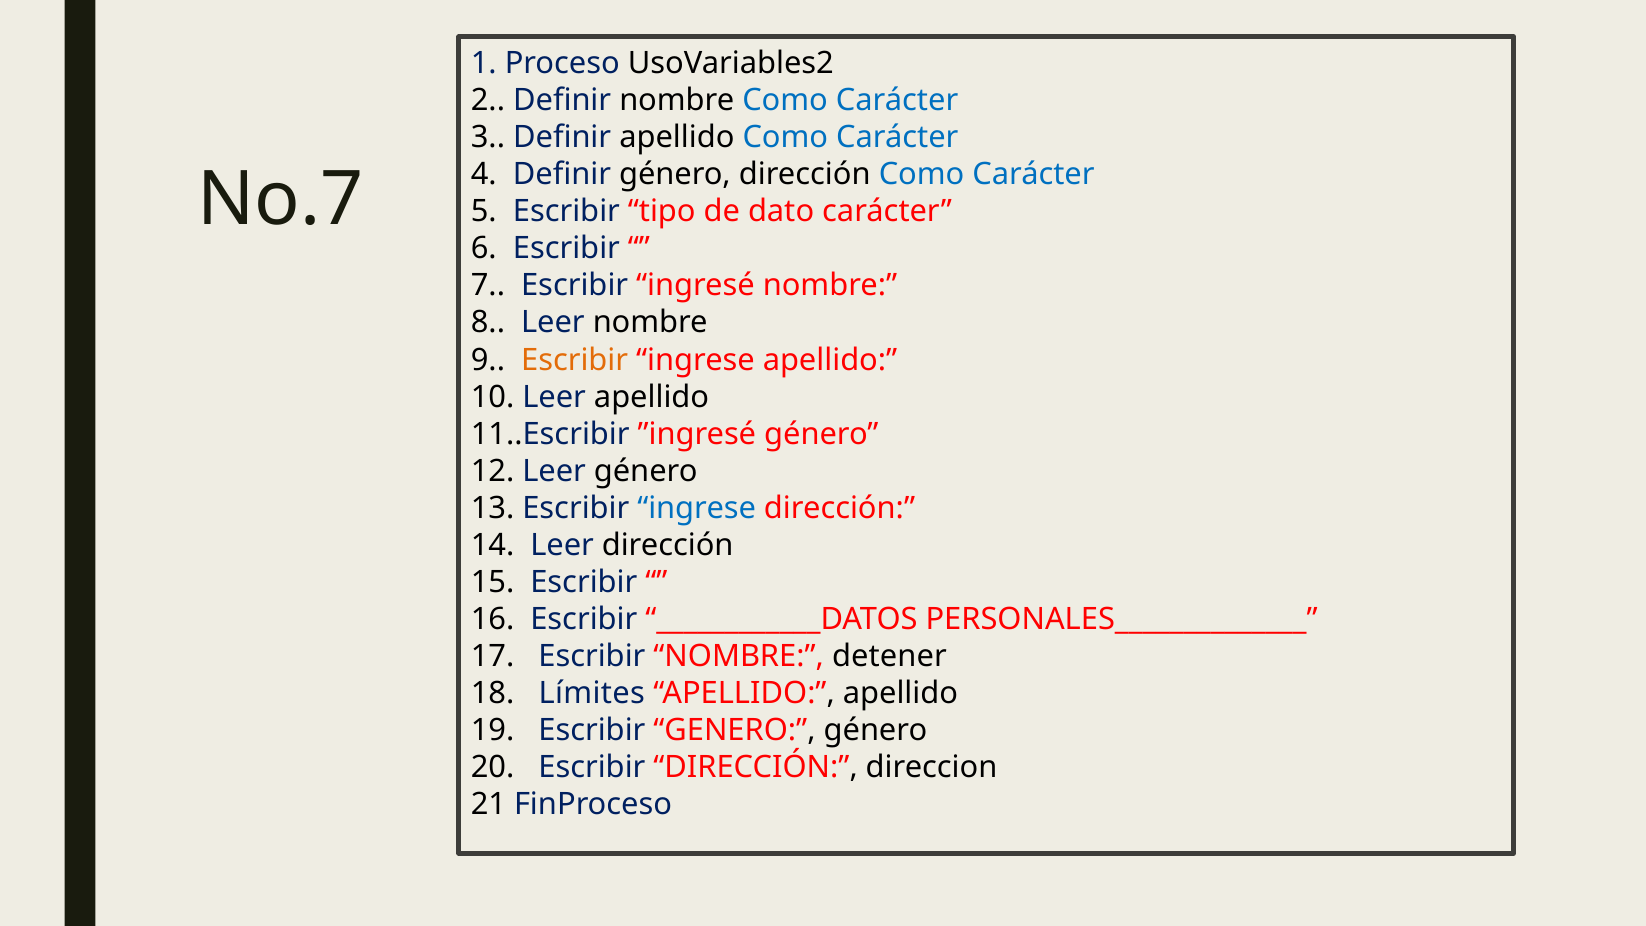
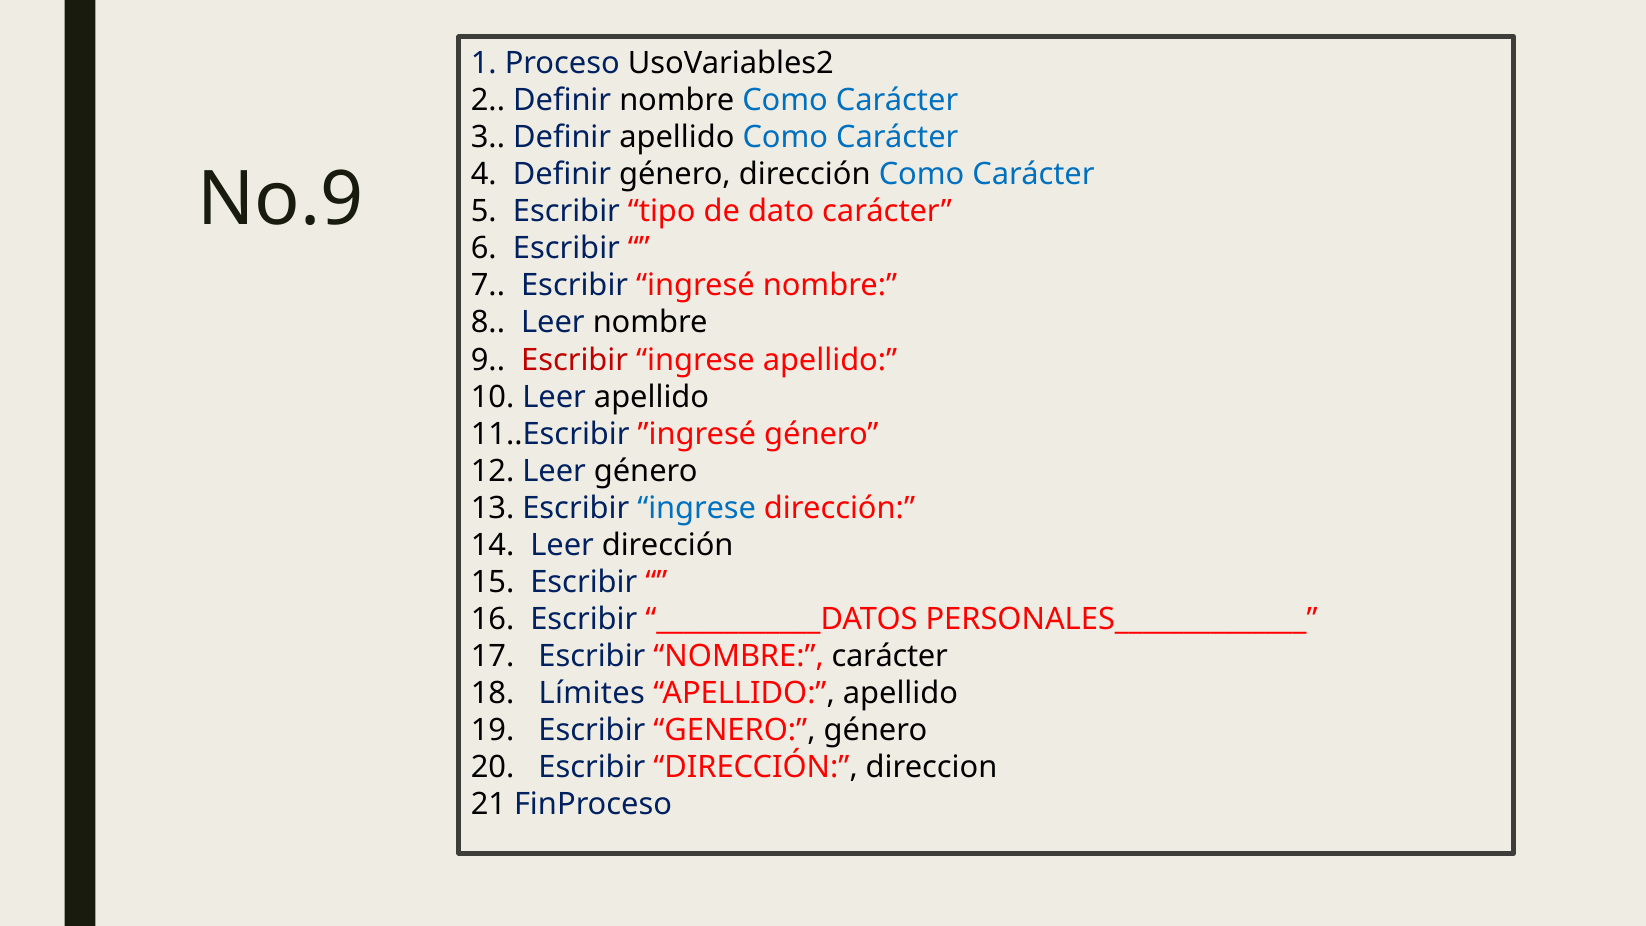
No.7: No.7 -> No.9 (281, 199)
Escribir colour: orange -> red (575, 360)
NOMBRE detener: detener -> carácter (890, 656)
